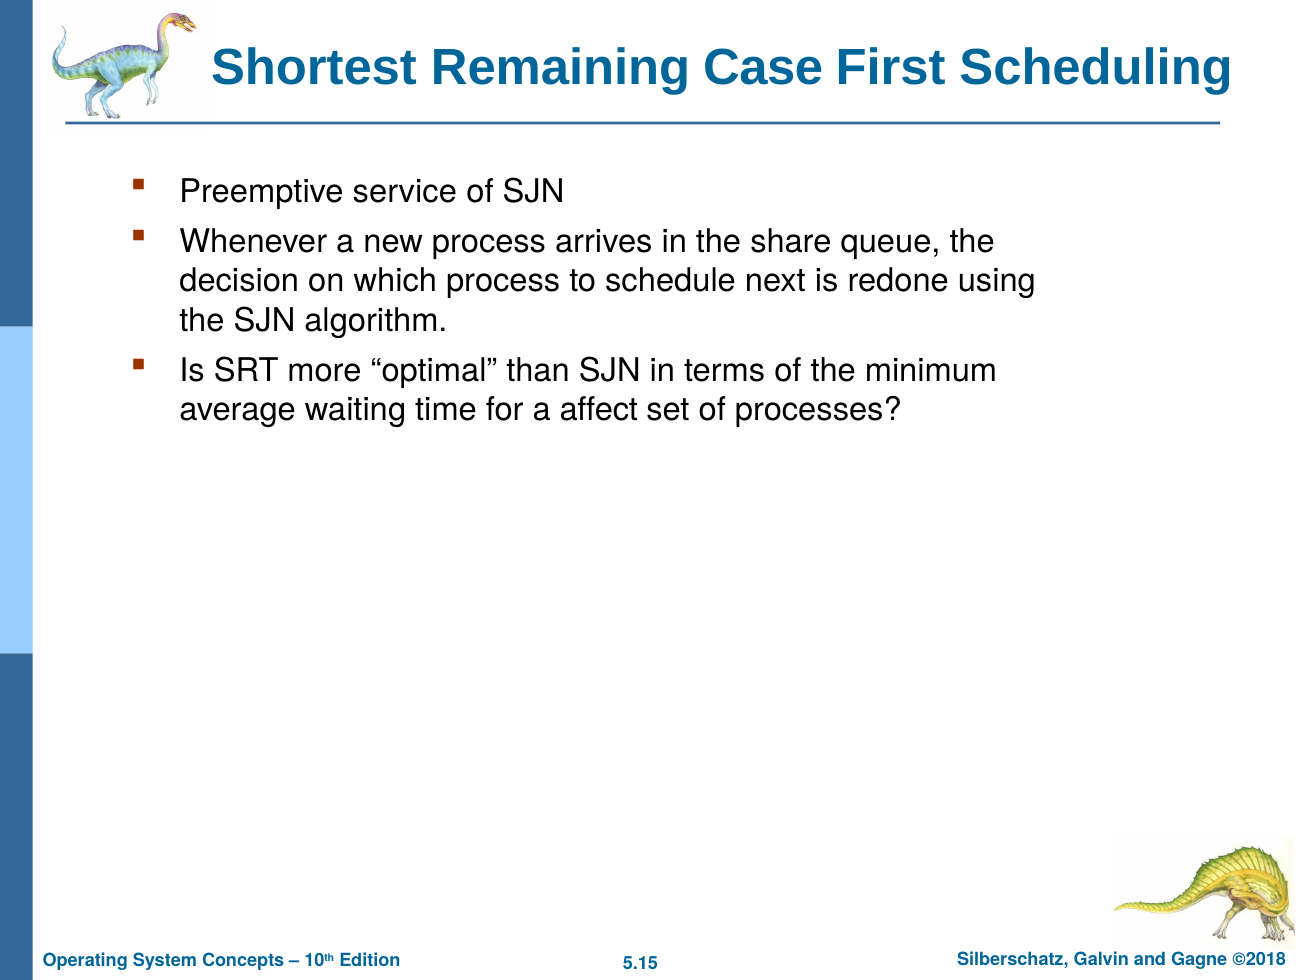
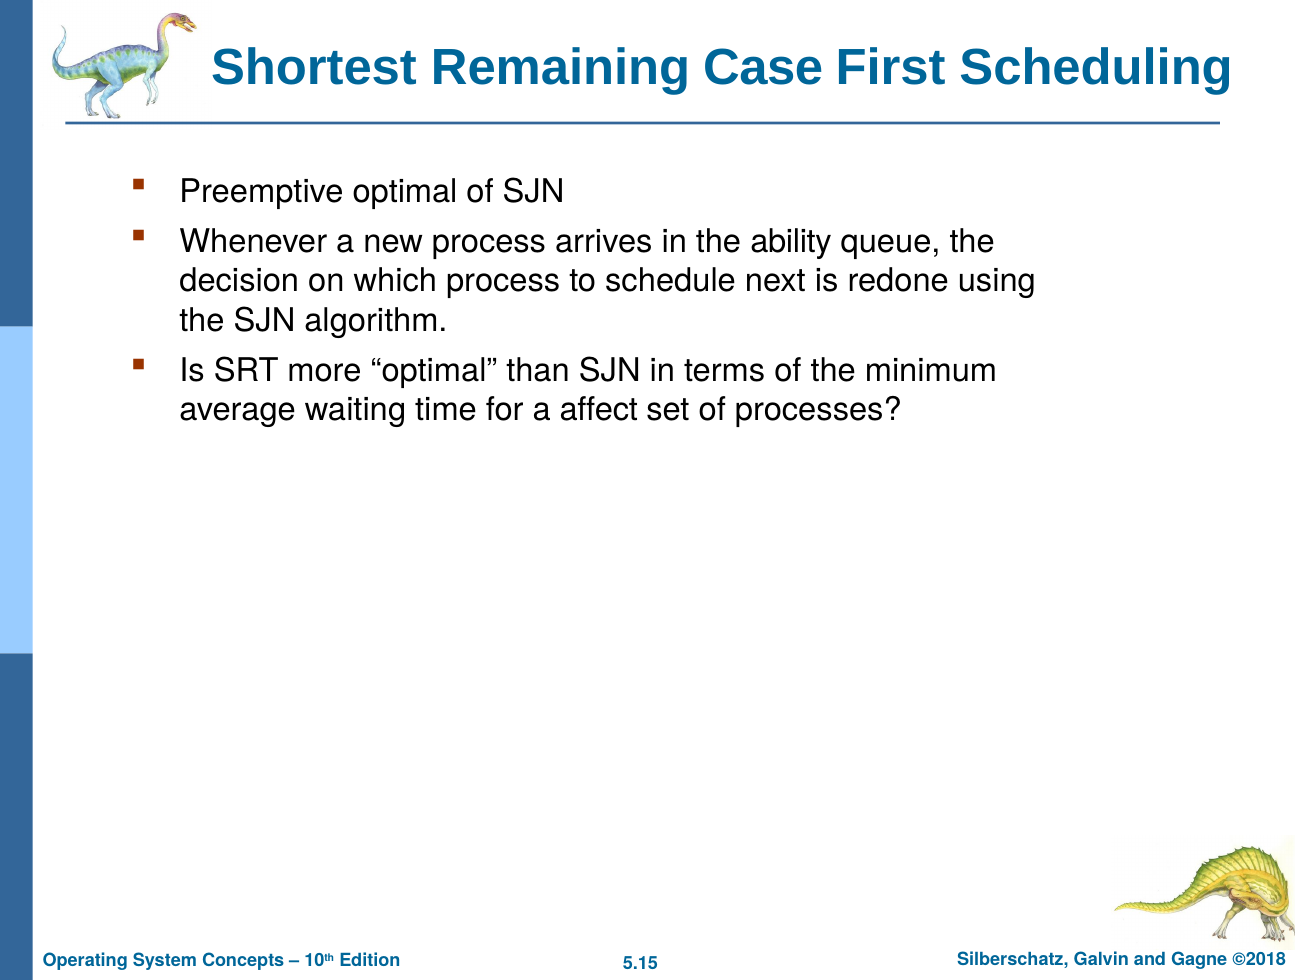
Preemptive service: service -> optimal (405, 191)
share: share -> ability (791, 242)
